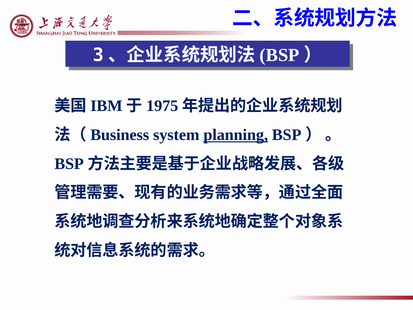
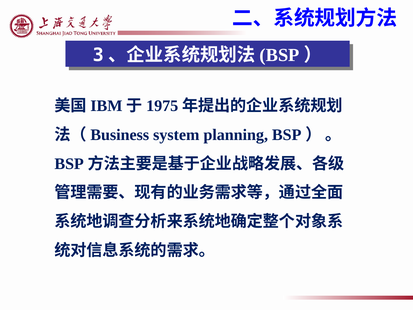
planning underline: present -> none (236, 135)
